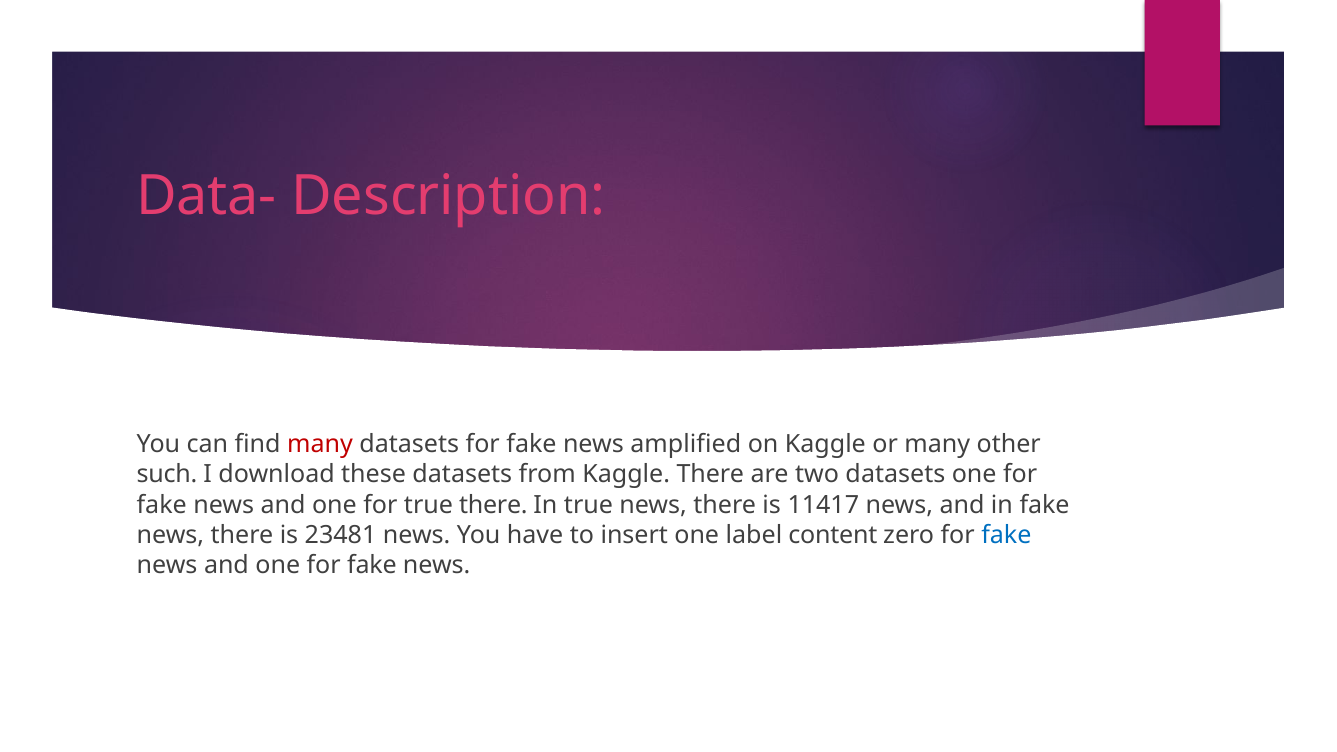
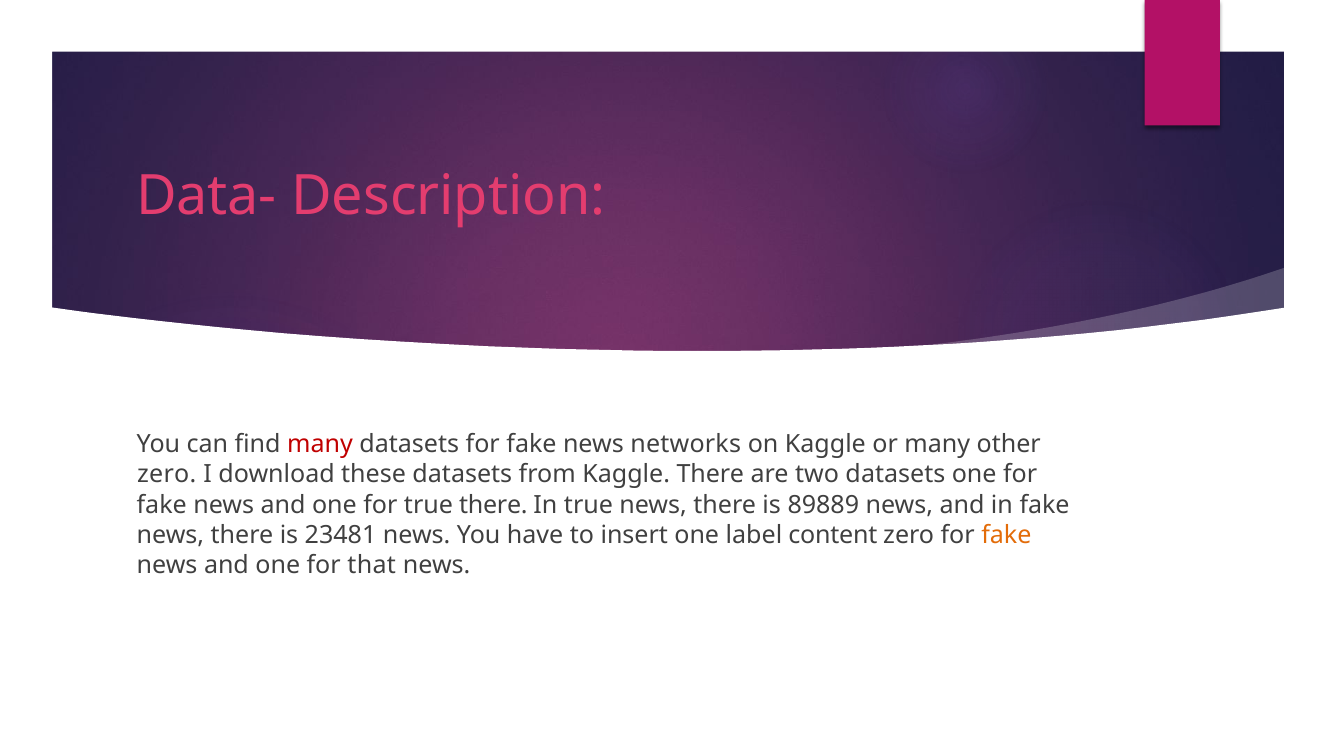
amplified: amplified -> networks (686, 445)
such: such -> zero (167, 475)
11417: 11417 -> 89889 (823, 505)
fake colour: blue -> orange (1006, 535)
and one for fake: fake -> that (372, 565)
